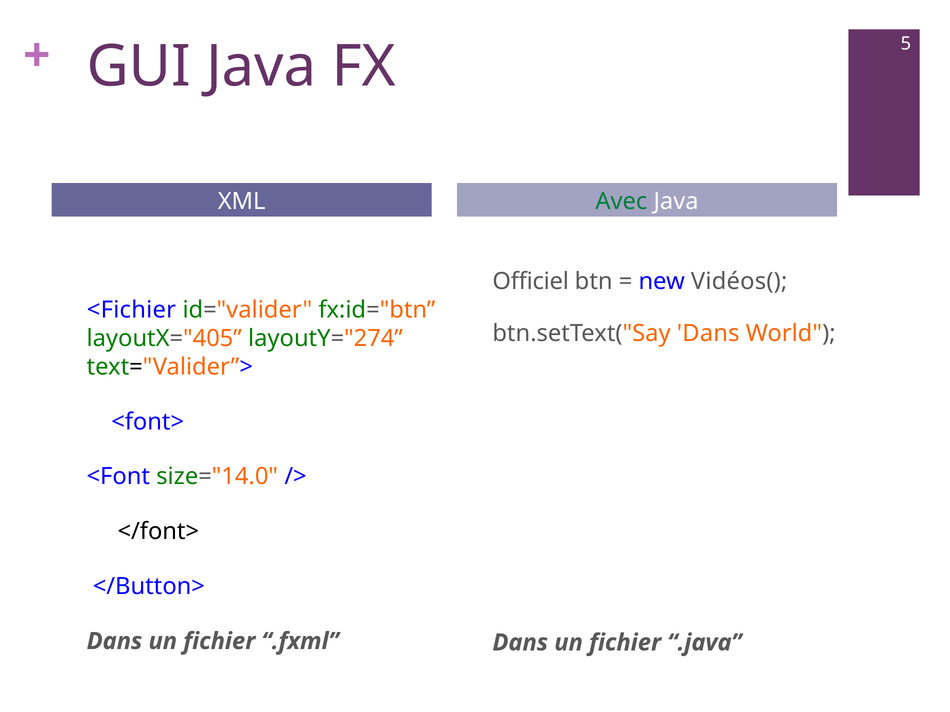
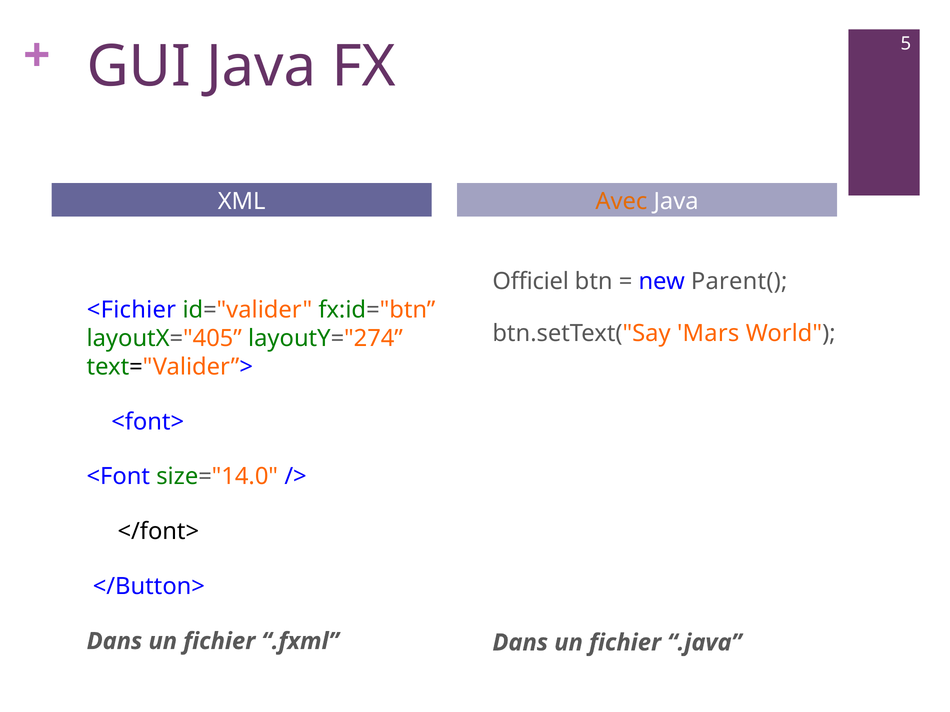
Avec colour: green -> orange (621, 202)
Vidéos(: Vidéos( -> Parent( (739, 282)
btn.setText("Say Dans: Dans -> Mars (708, 334)
